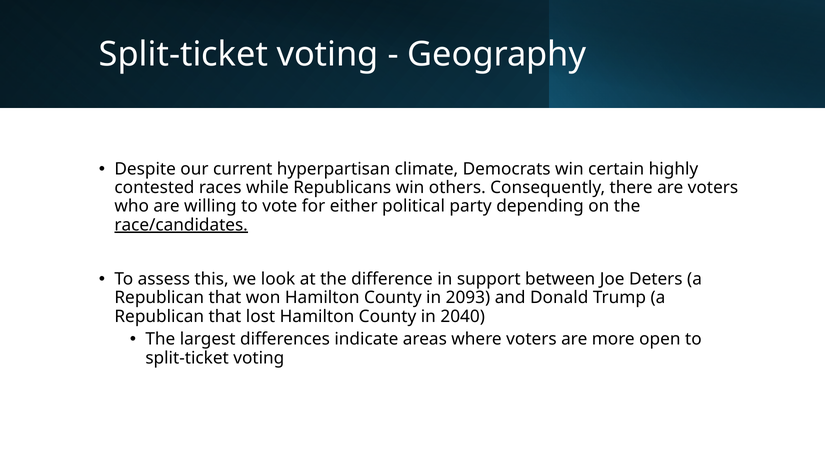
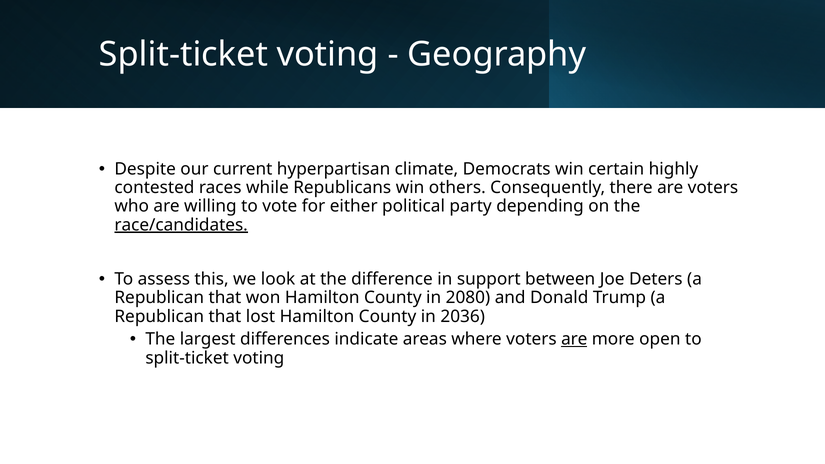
2093: 2093 -> 2080 (468, 298)
2040: 2040 -> 2036 (463, 316)
are underline: none -> present (574, 339)
